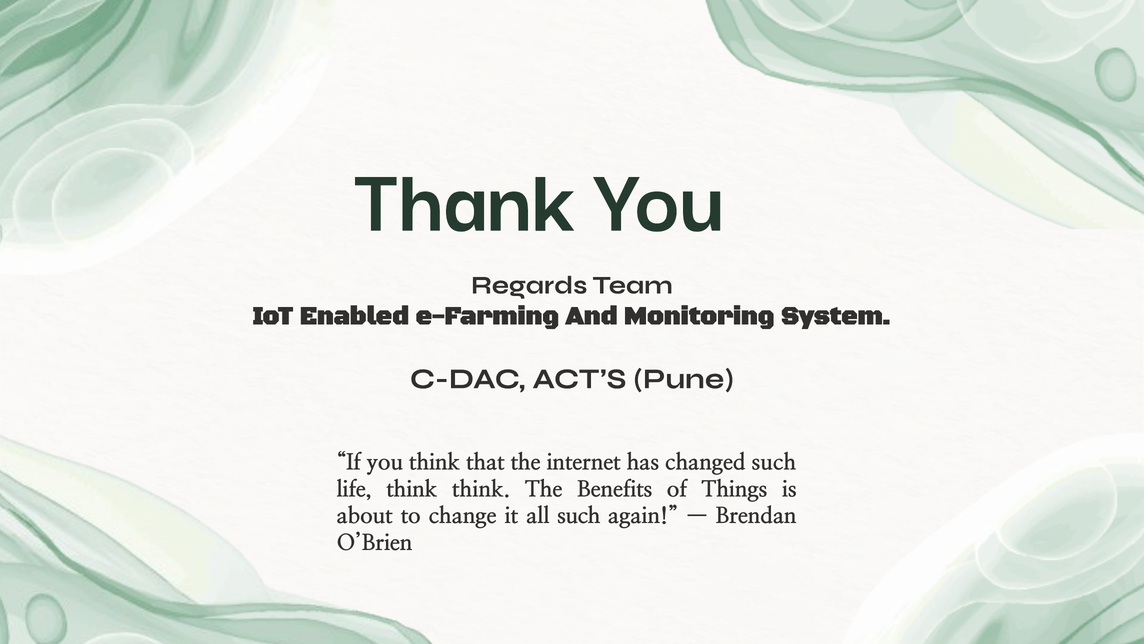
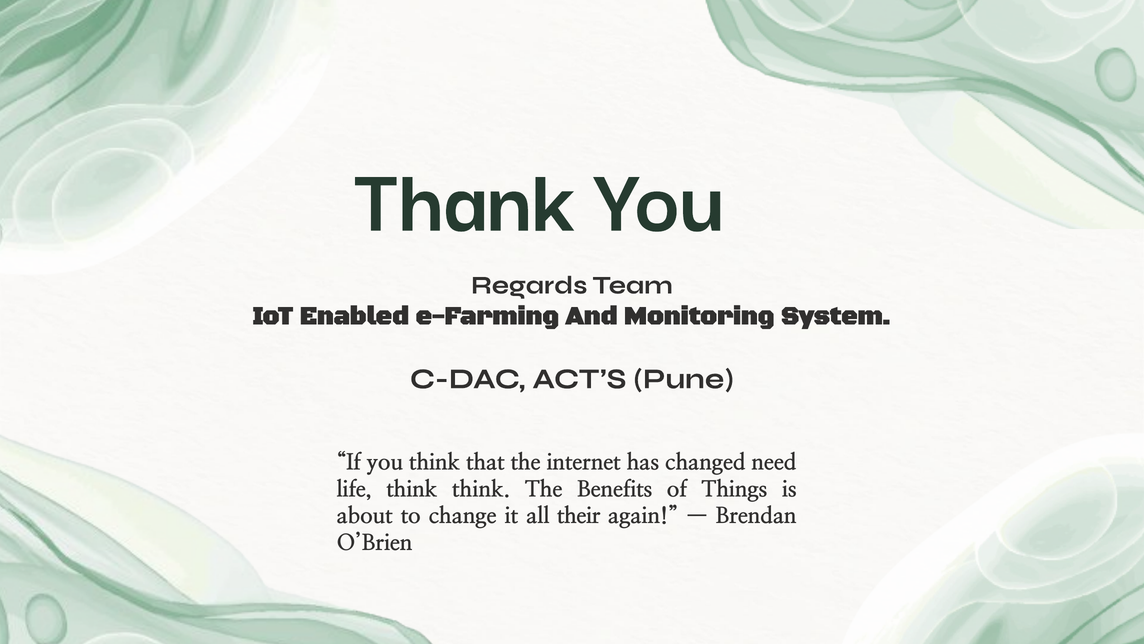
changed such: such -> need (774, 462)
all such: such -> their (579, 516)
